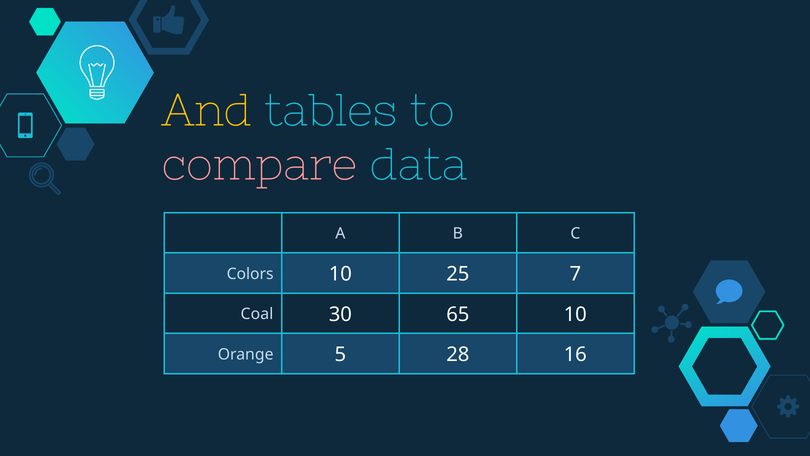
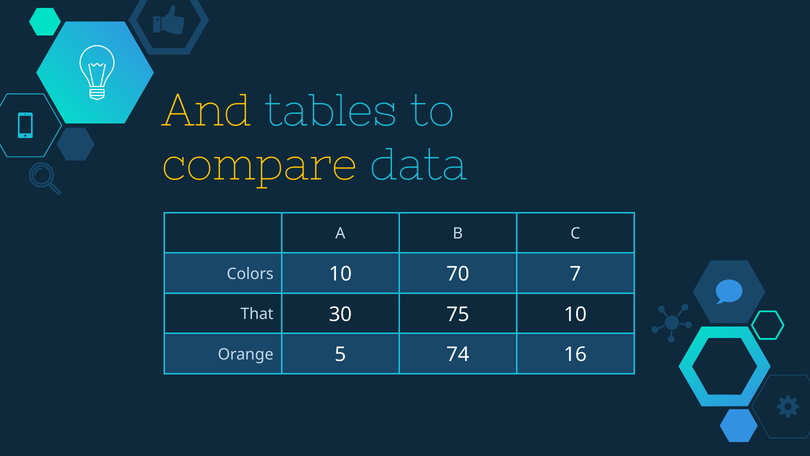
compare colour: pink -> yellow (259, 165)
25: 25 -> 70 (458, 274)
Coal: Coal -> That (257, 314)
65: 65 -> 75 (458, 314)
28: 28 -> 74 (458, 354)
